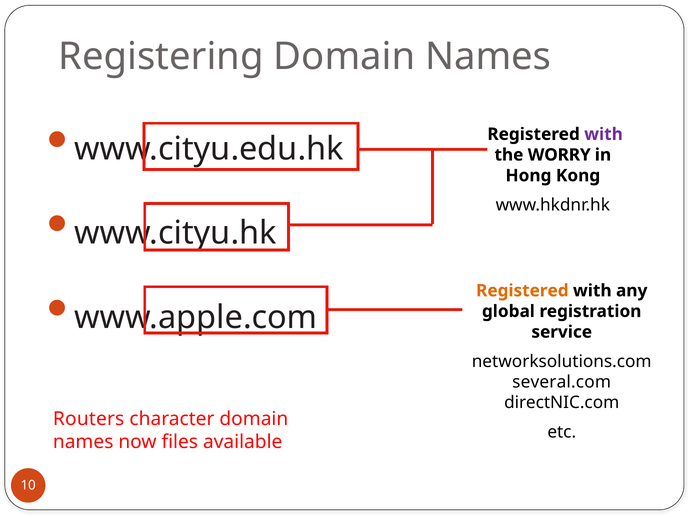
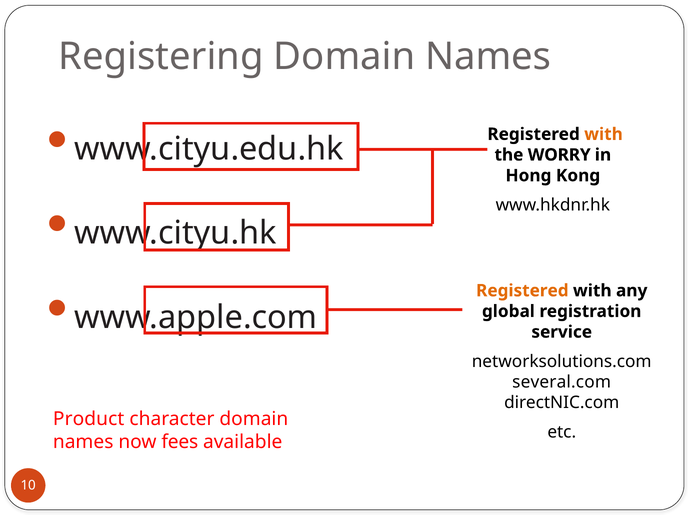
with colour: purple -> orange (604, 134)
Routers: Routers -> Product (89, 419)
files: files -> fees (180, 442)
